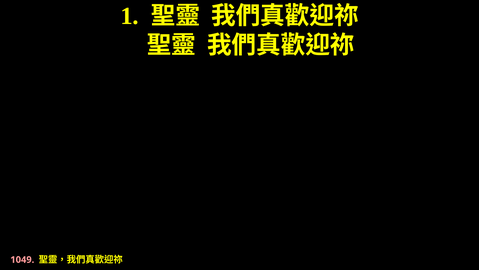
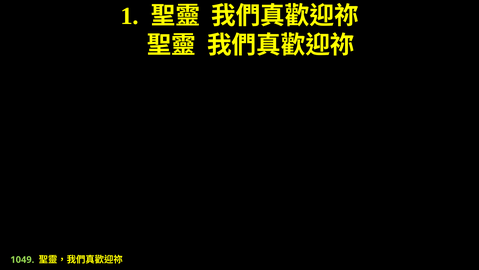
1049 colour: pink -> light green (22, 259)
